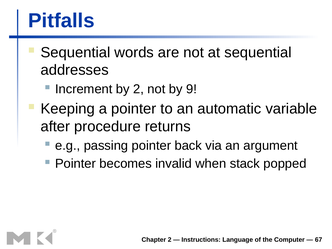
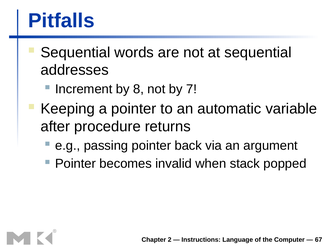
by 2: 2 -> 8 (139, 89)
9: 9 -> 7 (191, 89)
